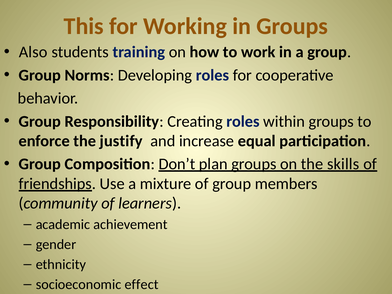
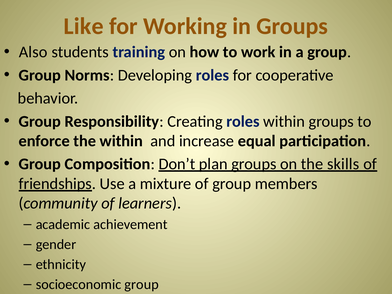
This: This -> Like (84, 26)
the justify: justify -> within (121, 141)
socioeconomic effect: effect -> group (142, 285)
